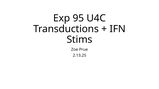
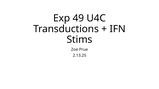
95: 95 -> 49 (78, 18)
